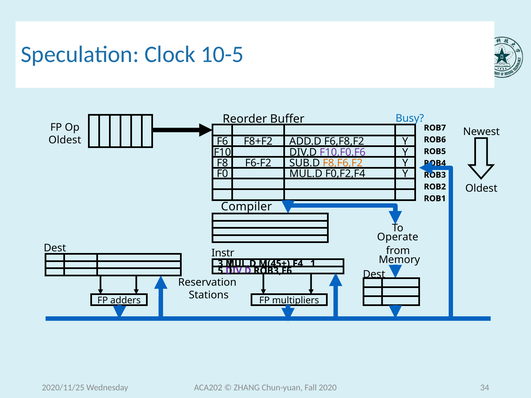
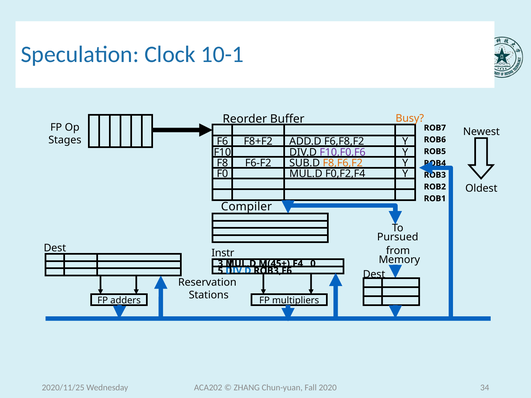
10-5: 10-5 -> 10-1 (222, 54)
Busy colour: blue -> orange (410, 118)
Oldest: Oldest -> Stages (65, 140)
Operate: Operate -> Pursued (398, 237)
1: 1 -> 0 (313, 264)
DIV.D colour: purple -> blue (238, 271)
